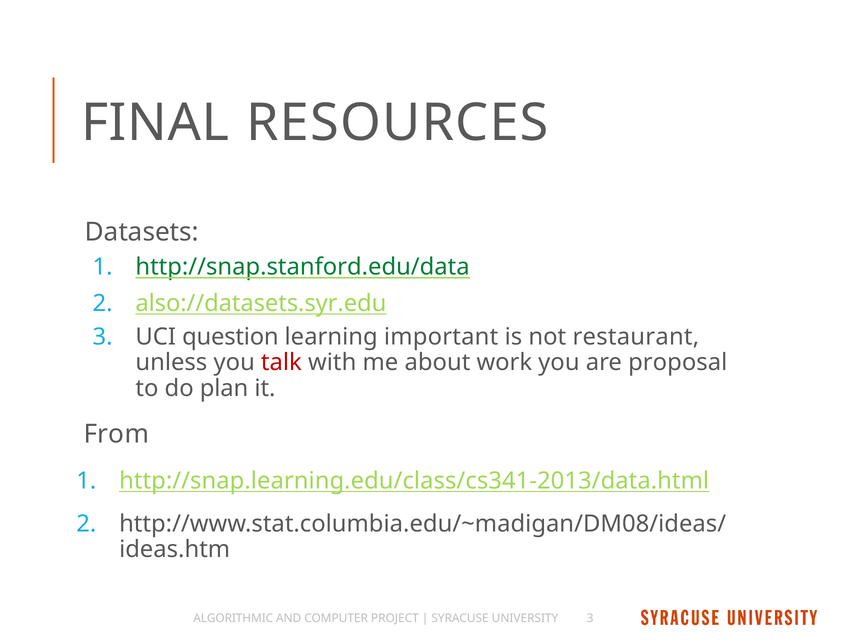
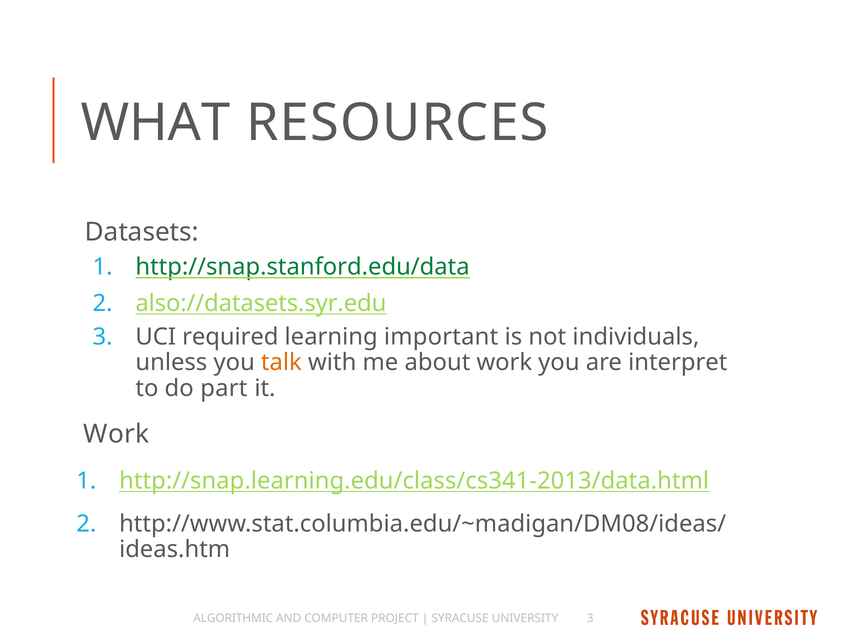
FINAL: FINAL -> WHAT (155, 123)
question: question -> required (230, 337)
restaurant: restaurant -> individuals (636, 337)
talk colour: red -> orange (281, 363)
proposal: proposal -> interpret (678, 363)
plan: plan -> part (224, 389)
From: From -> Work (116, 435)
